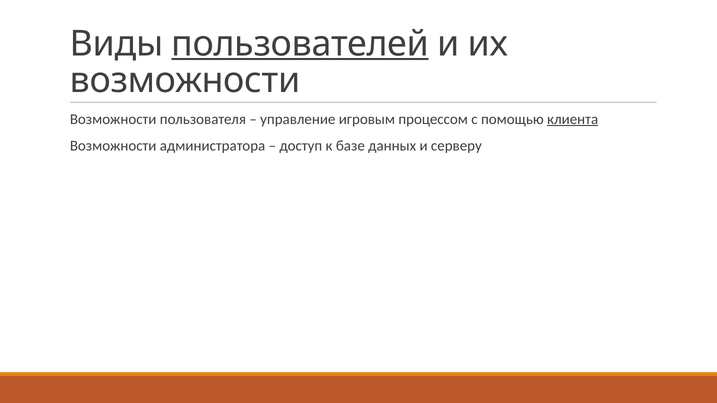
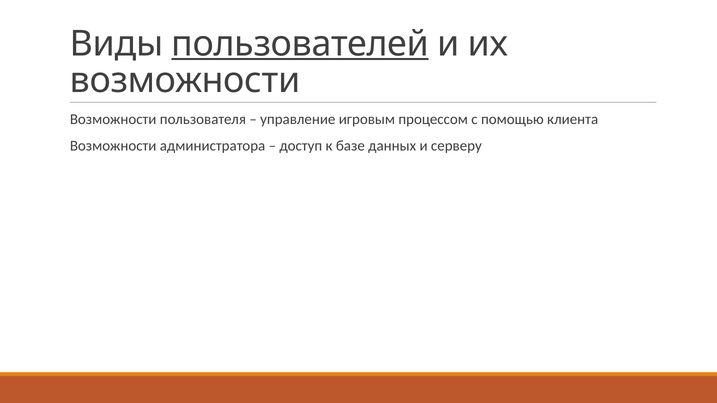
клиента underline: present -> none (573, 119)
